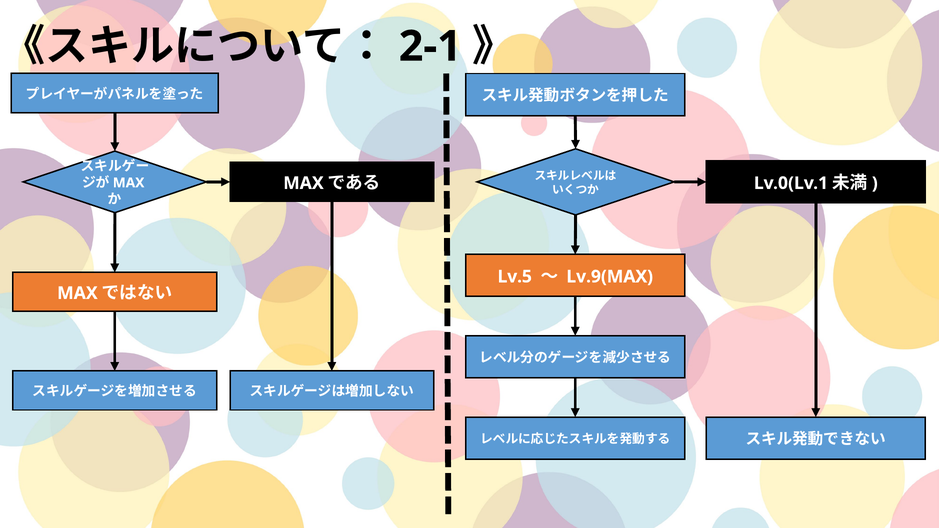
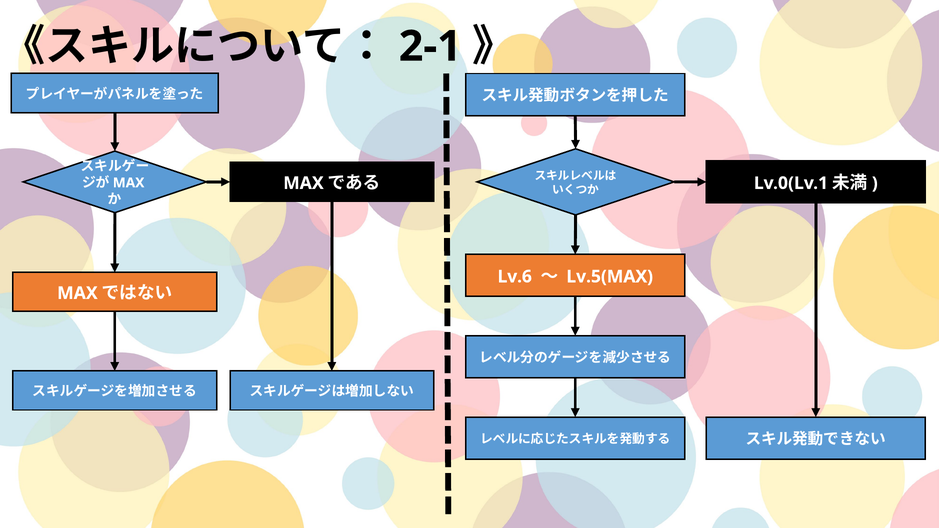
Lv.5: Lv.5 -> Lv.6 (515, 277)
Lv.9(MAX: Lv.9(MAX -> Lv.5(MAX (610, 277)
